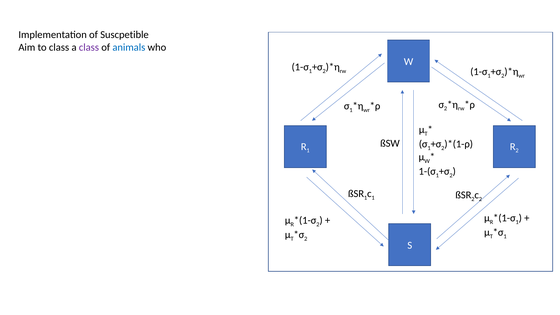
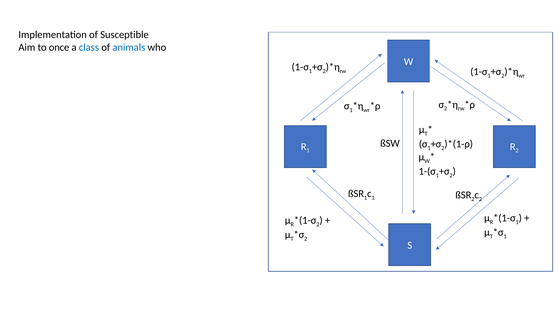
Suscpetible: Suscpetible -> Susceptible (124, 35)
to class: class -> once (59, 47)
class colour: purple -> blue (89, 47)
